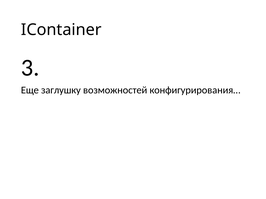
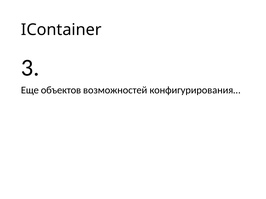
заглушку: заглушку -> объектов (61, 90)
